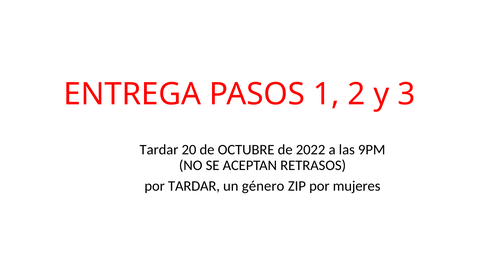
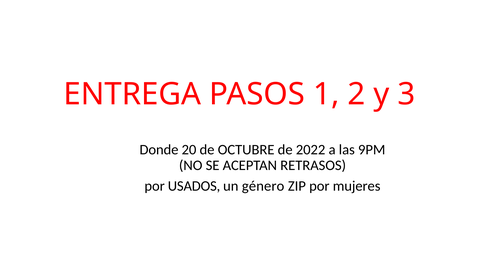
Tardar: Tardar -> Donde (159, 150)
por TARDAR: TARDAR -> USADOS (194, 187)
